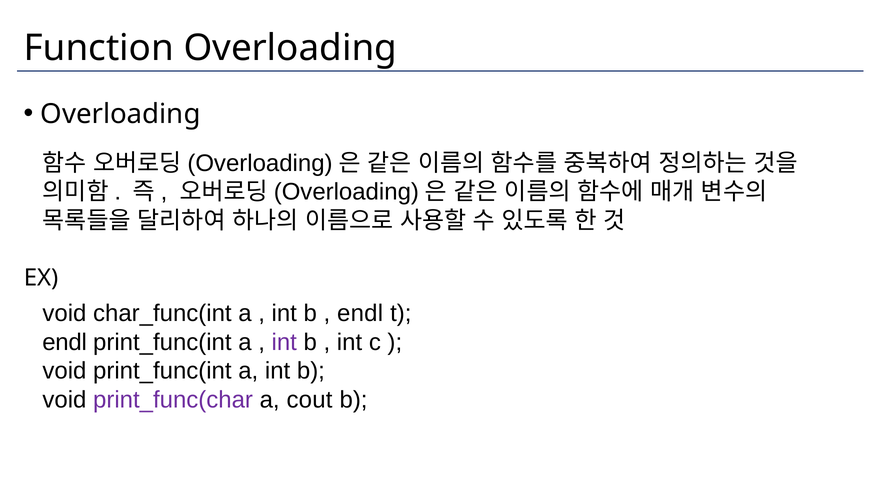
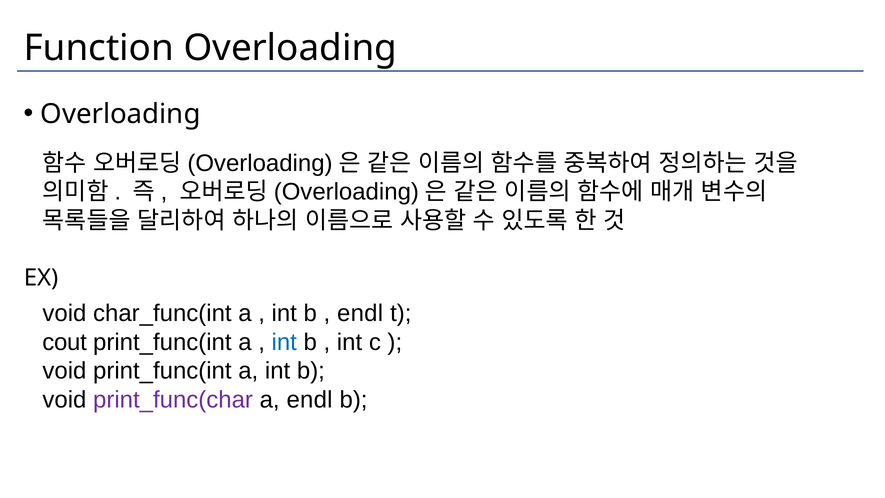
endl: endl -> cout (65, 342)
int colour: purple -> blue (284, 342)
a cout: cout -> endl (310, 400)
